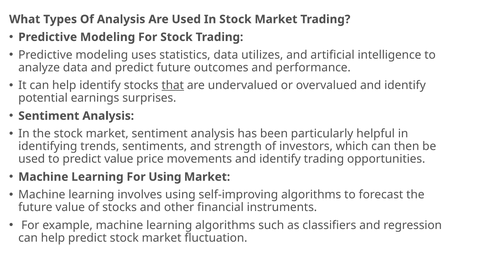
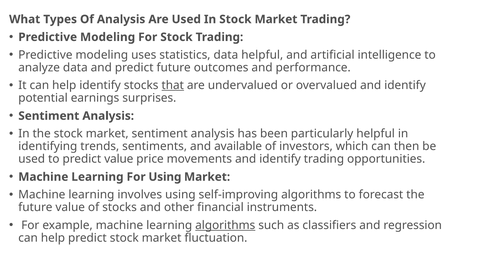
data utilizes: utilizes -> helpful (262, 55)
strength: strength -> available (238, 147)
algorithms underline: none -> present (225, 225)
